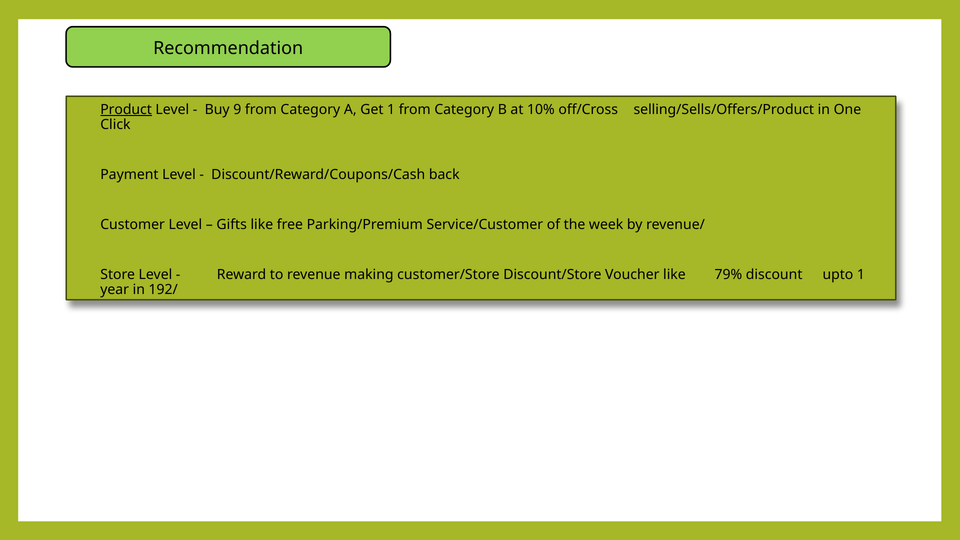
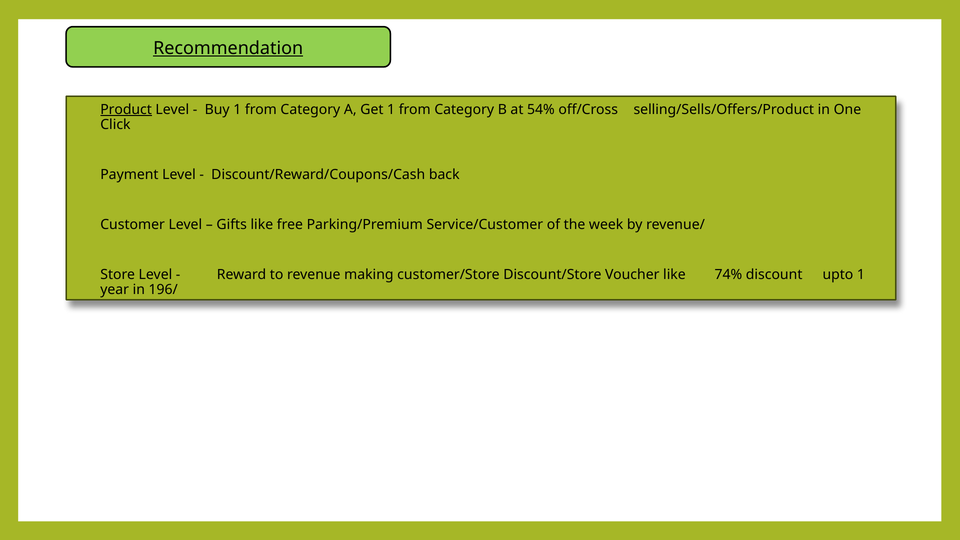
Recommendation underline: none -> present (228, 48)
Buy 9: 9 -> 1 (237, 110)
10%: 10% -> 54% (541, 110)
79%: 79% -> 74% (728, 274)
192/: 192/ -> 196/ (163, 290)
